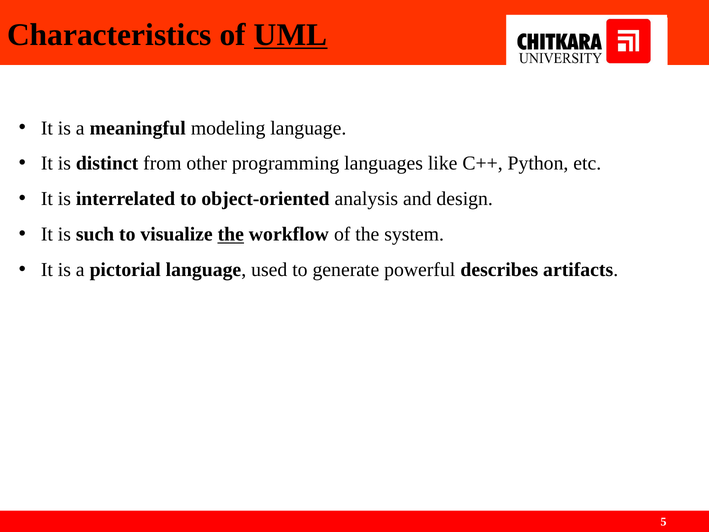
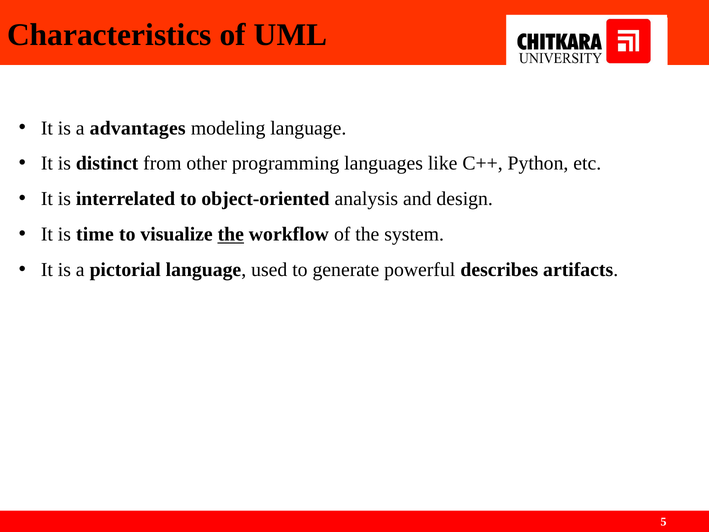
UML underline: present -> none (291, 35)
meaningful: meaningful -> advantages (138, 128)
such: such -> time (95, 234)
